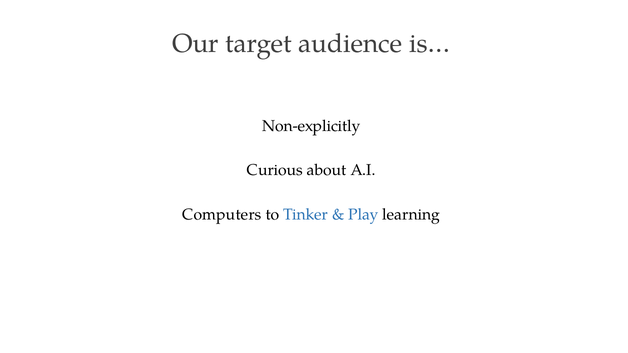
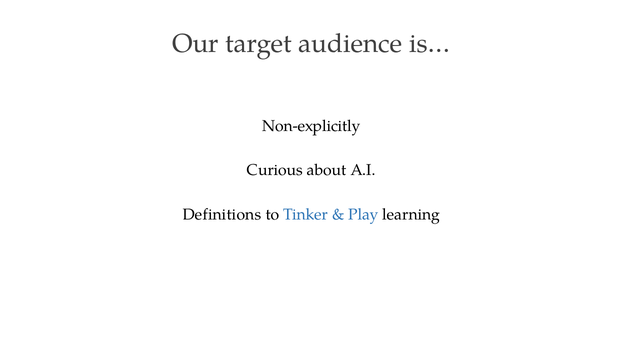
Computers: Computers -> Definitions (222, 215)
